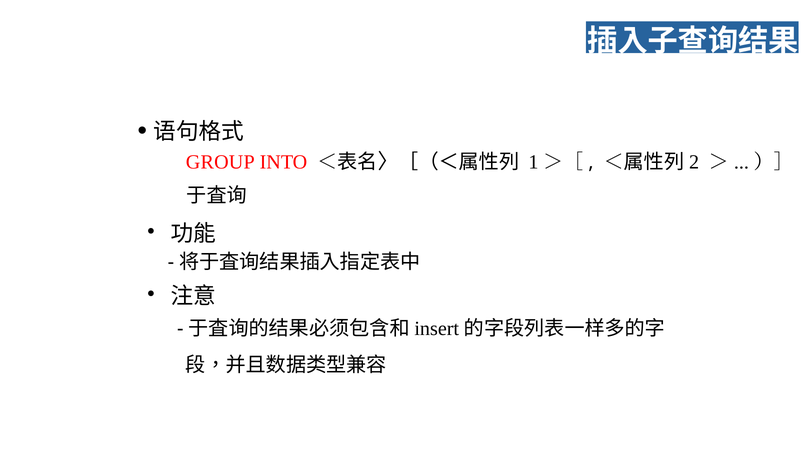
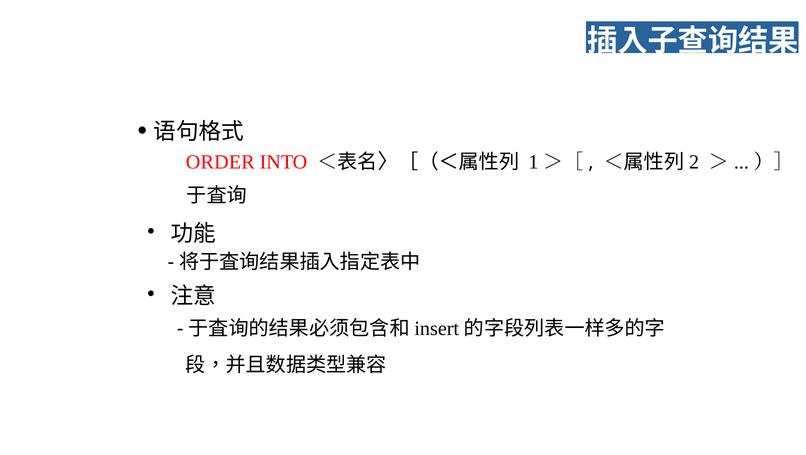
GROUP: GROUP -> ORDER (220, 162)
